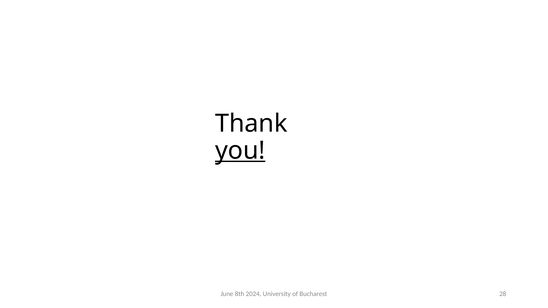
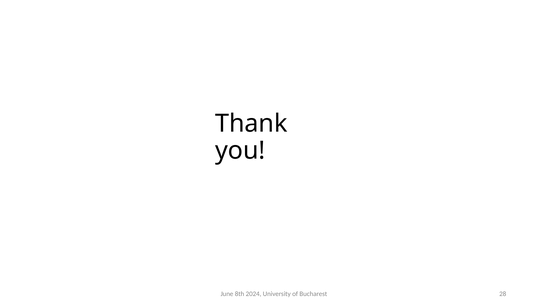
you underline: present -> none (240, 151)
